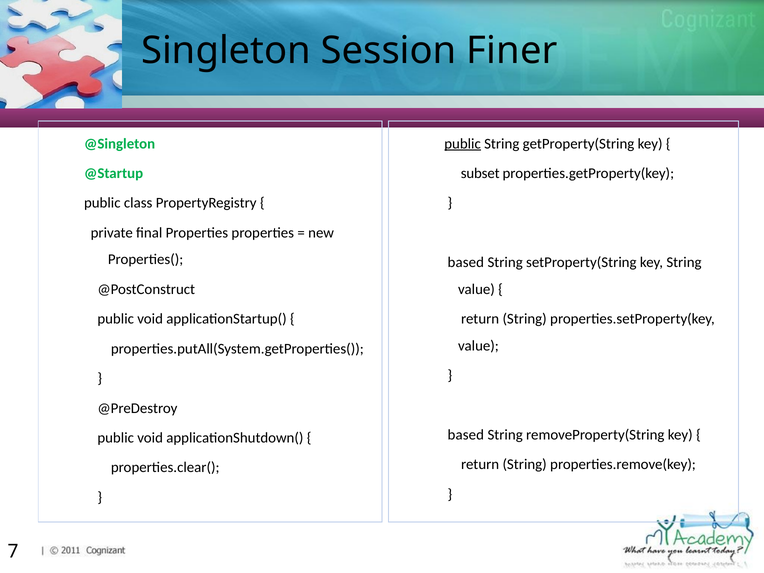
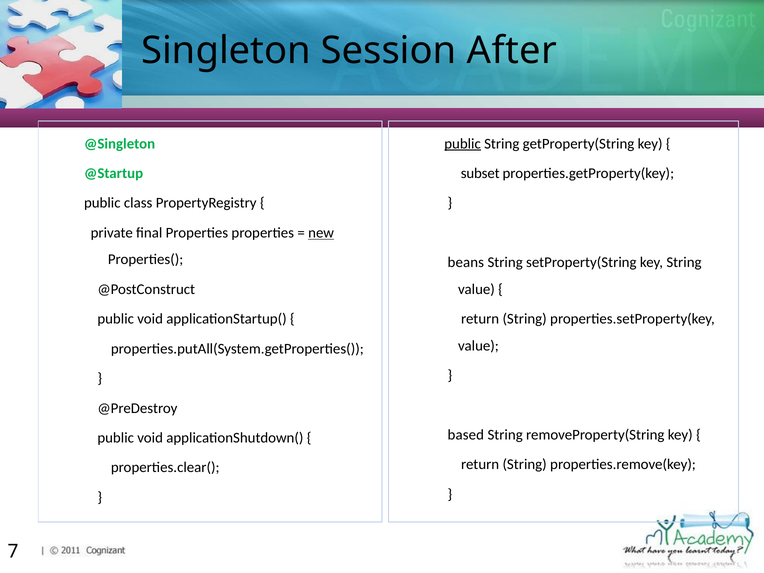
Finer: Finer -> After (512, 50)
new underline: none -> present (321, 233)
based: based -> beans (466, 263)
